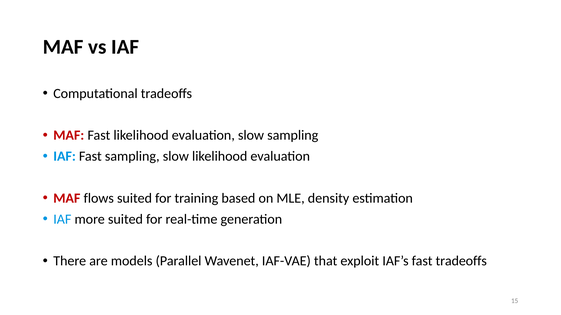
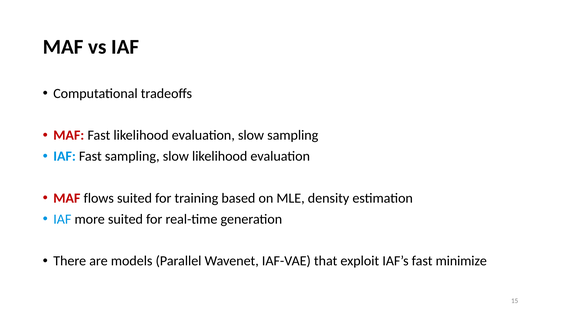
fast tradeoffs: tradeoffs -> minimize (461, 261)
